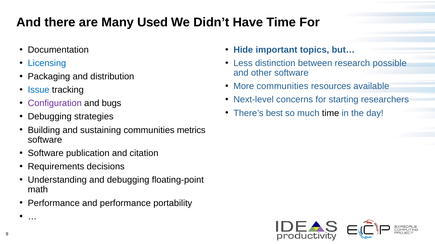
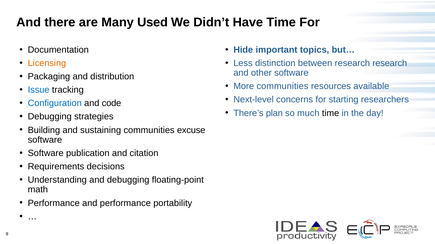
Licensing colour: blue -> orange (47, 63)
research possible: possible -> research (390, 63)
Configuration colour: purple -> blue (55, 104)
bugs: bugs -> code (112, 104)
best: best -> plan (274, 113)
metrics: metrics -> excuse (191, 130)
